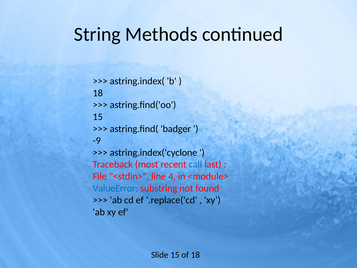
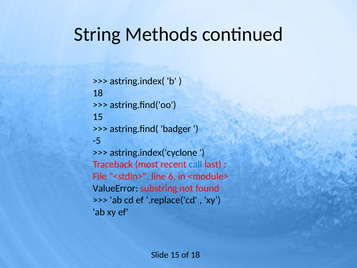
-9: -9 -> -5 (97, 141)
4: 4 -> 6 (172, 176)
ValueError colour: blue -> black (115, 188)
